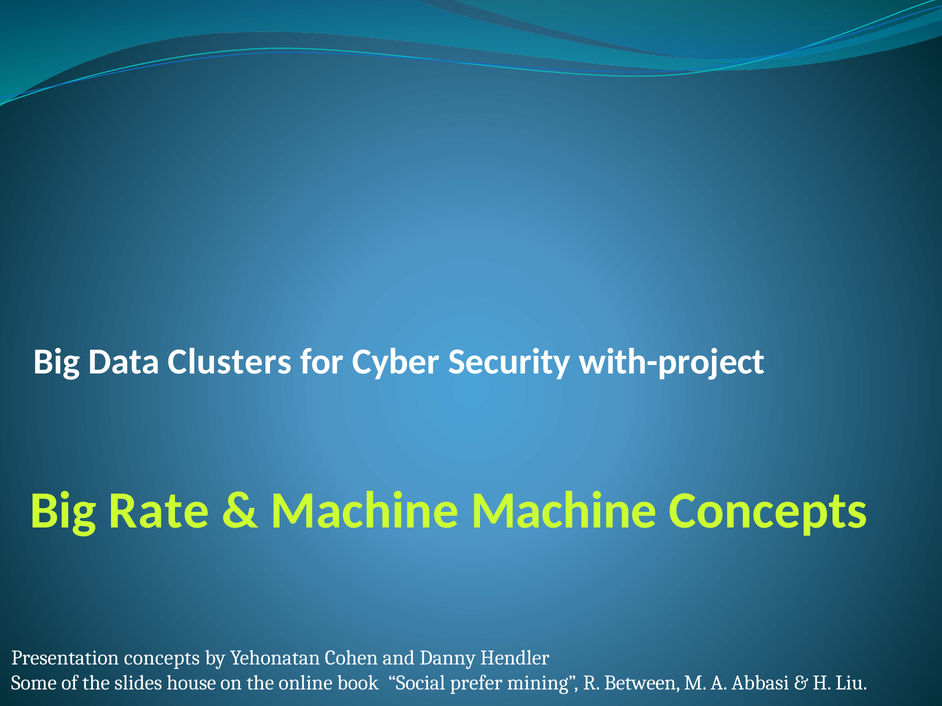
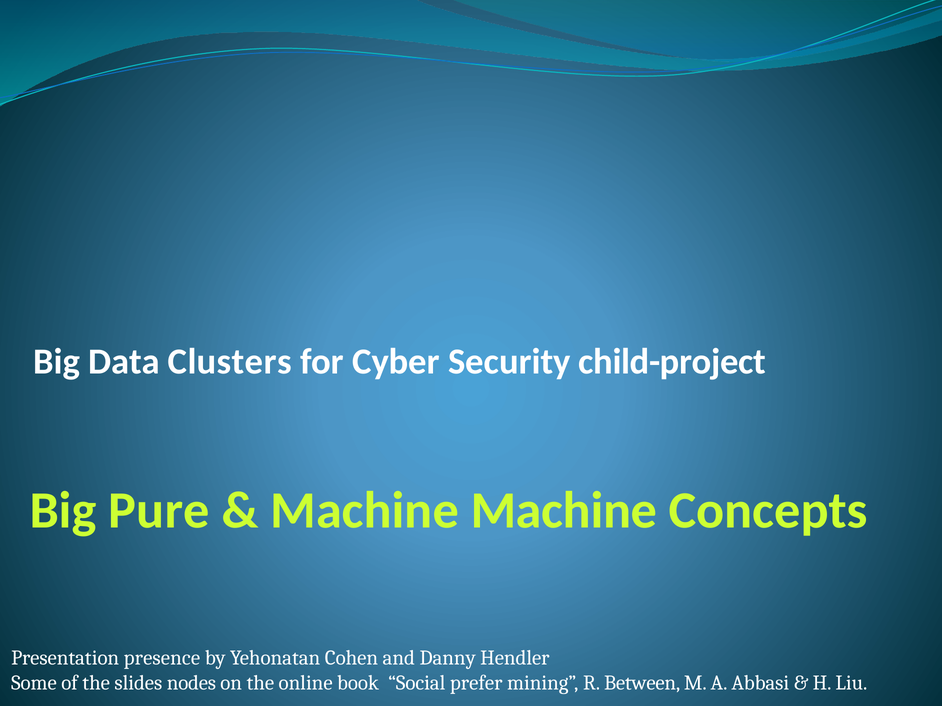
with-project: with-project -> child-project (672, 362)
Rate: Rate -> Pure (159, 511)
Presentation concepts: concepts -> presence (162, 658)
house: house -> nodes (191, 683)
